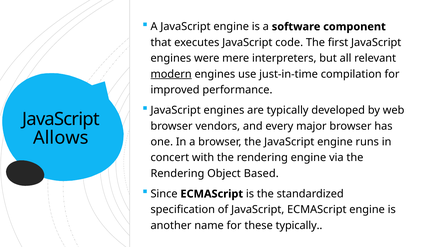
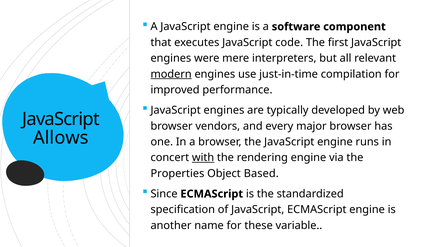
with underline: none -> present (203, 158)
Rendering: Rendering -> Properties (177, 173)
these typically: typically -> variable (299, 225)
